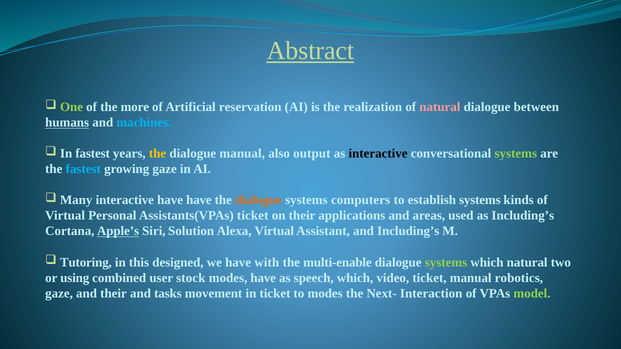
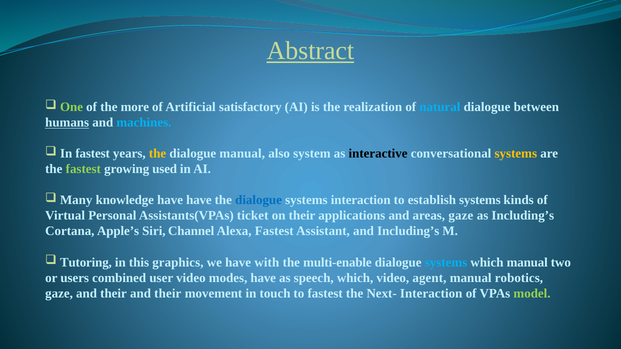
reservation: reservation -> satisfactory (250, 107)
natural colour: pink -> light blue (440, 107)
output: output -> system (312, 154)
systems colour: light green -> yellow (516, 154)
fastest colour: light blue -> light green (83, 169)
growing gaze: gaze -> used (165, 169)
Many interactive: interactive -> knowledge (125, 200)
dialogue colour: orange -> blue (259, 200)
systems computers: computers -> interaction (361, 200)
areas used: used -> gaze (461, 216)
Apple’s underline: present -> none (118, 231)
Solution: Solution -> Channel (191, 231)
Alexa Virtual: Virtual -> Fastest (274, 231)
designed: designed -> graphics (178, 262)
systems colour: light green -> light blue (446, 262)
which natural: natural -> manual (527, 262)
using: using -> users (75, 278)
user stock: stock -> video (191, 278)
video ticket: ticket -> agent (429, 278)
tasks: tasks -> their (168, 294)
in ticket: ticket -> touch (275, 294)
to modes: modes -> fastest (325, 294)
